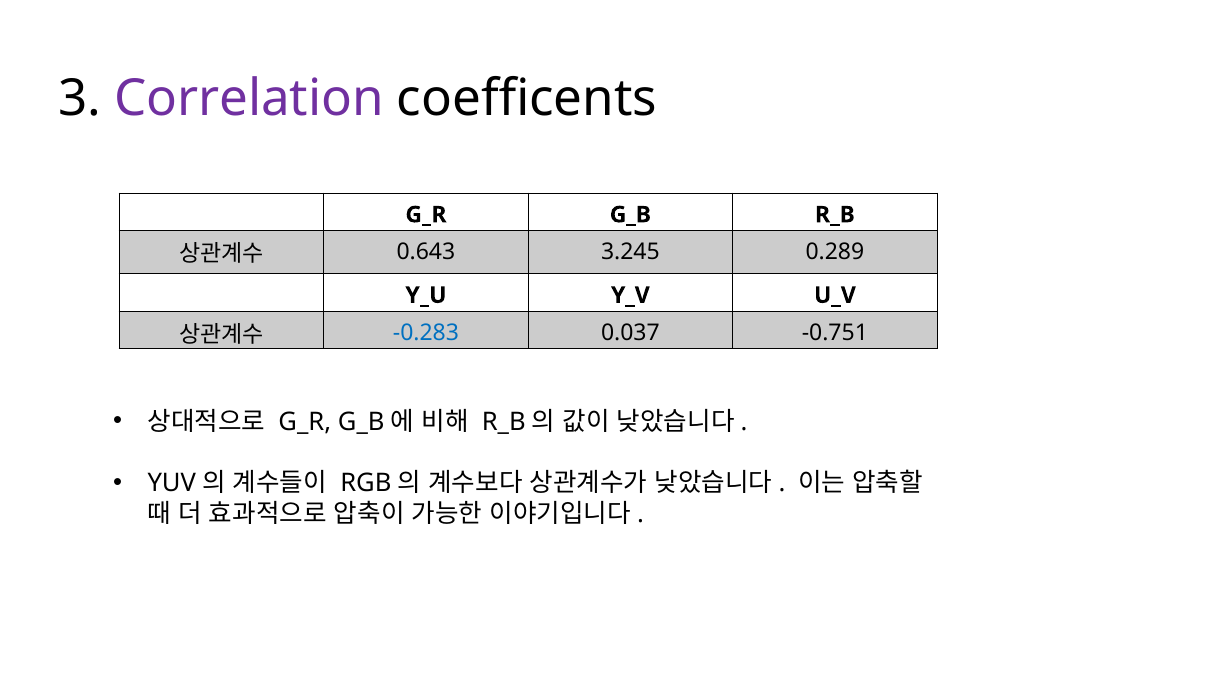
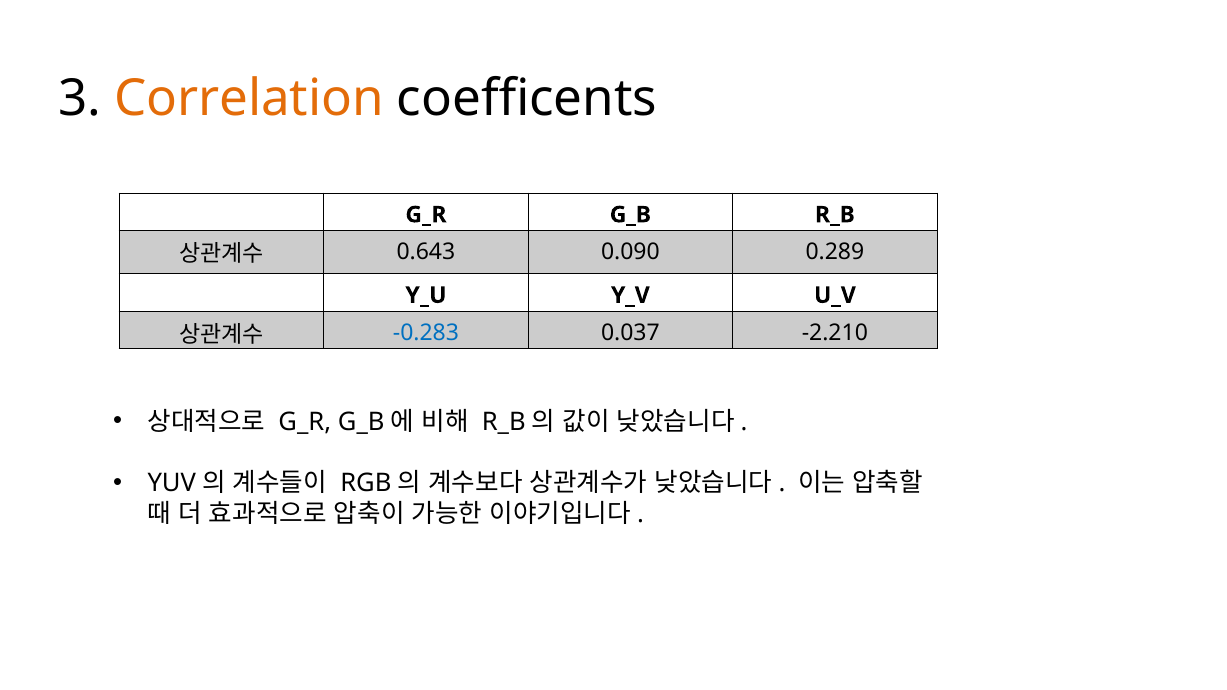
Correlation colour: purple -> orange (249, 98)
3.245: 3.245 -> 0.090 (630, 252)
-0.751: -0.751 -> -2.210 (835, 333)
